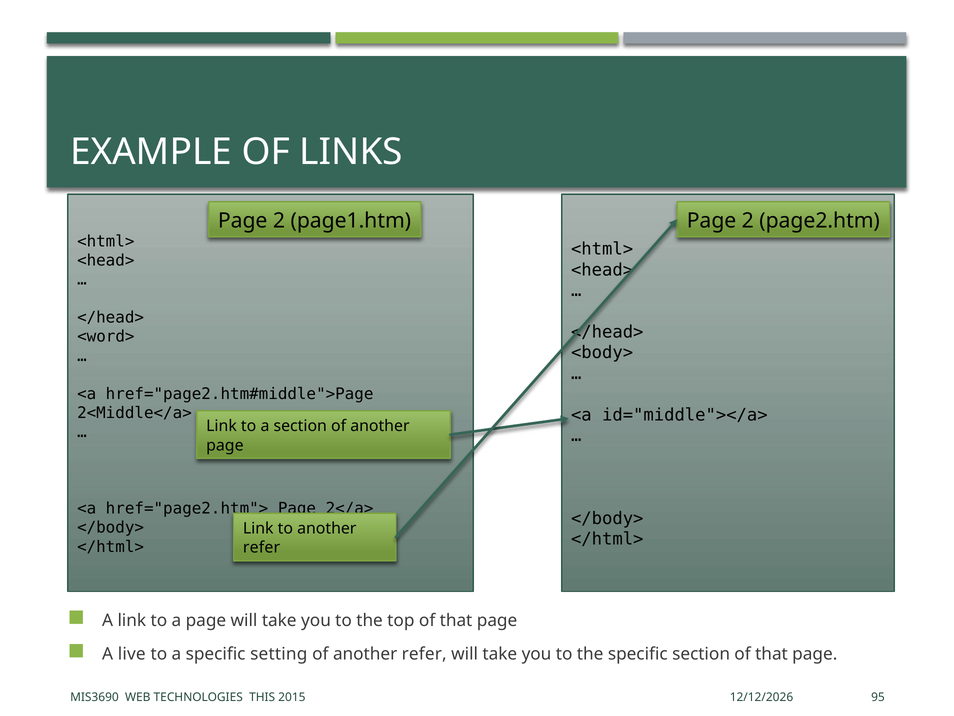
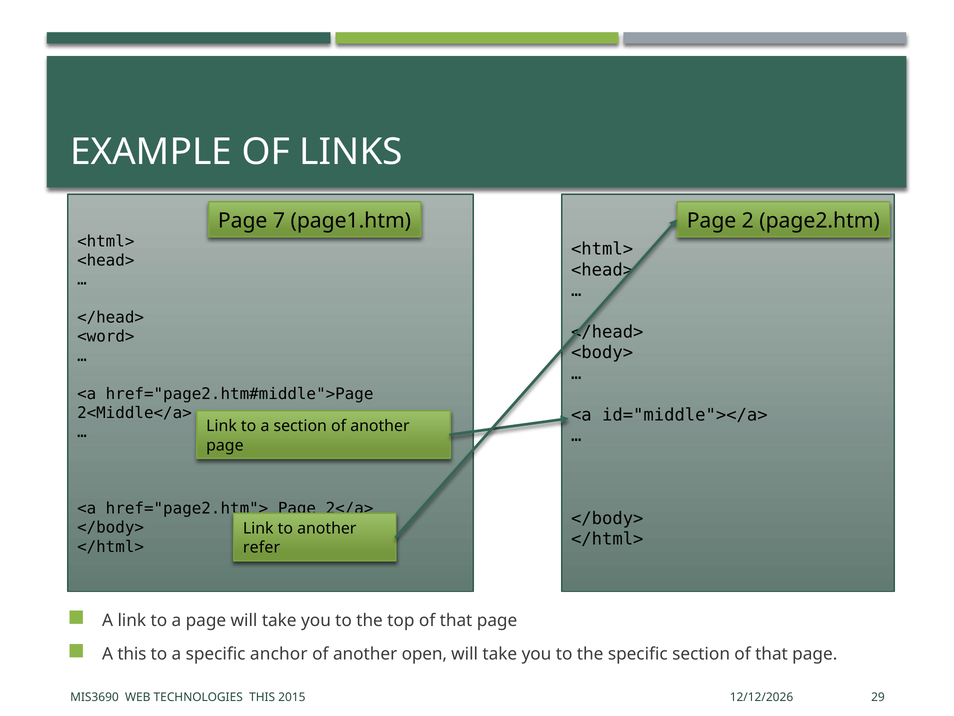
2: 2 -> 7 (279, 221)
A live: live -> this (132, 654)
setting: setting -> anchor (279, 654)
of another refer: refer -> open (424, 654)
95: 95 -> 29 (878, 697)
